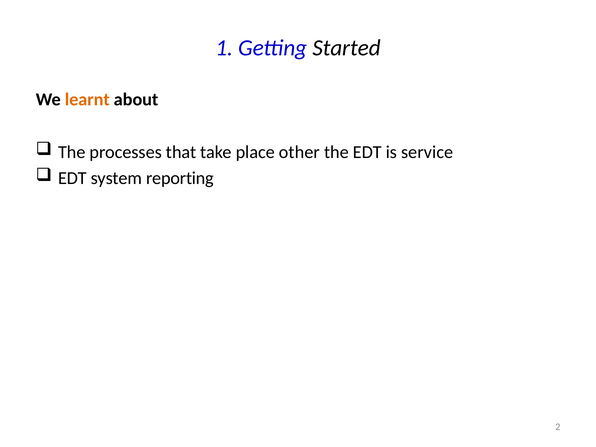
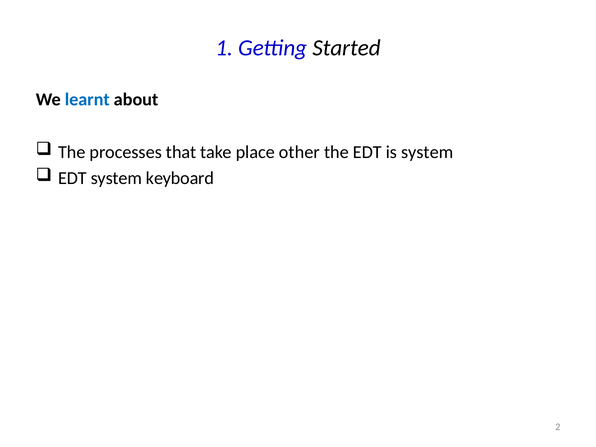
learnt colour: orange -> blue (87, 100)
is service: service -> system (427, 152)
reporting: reporting -> keyboard (180, 178)
